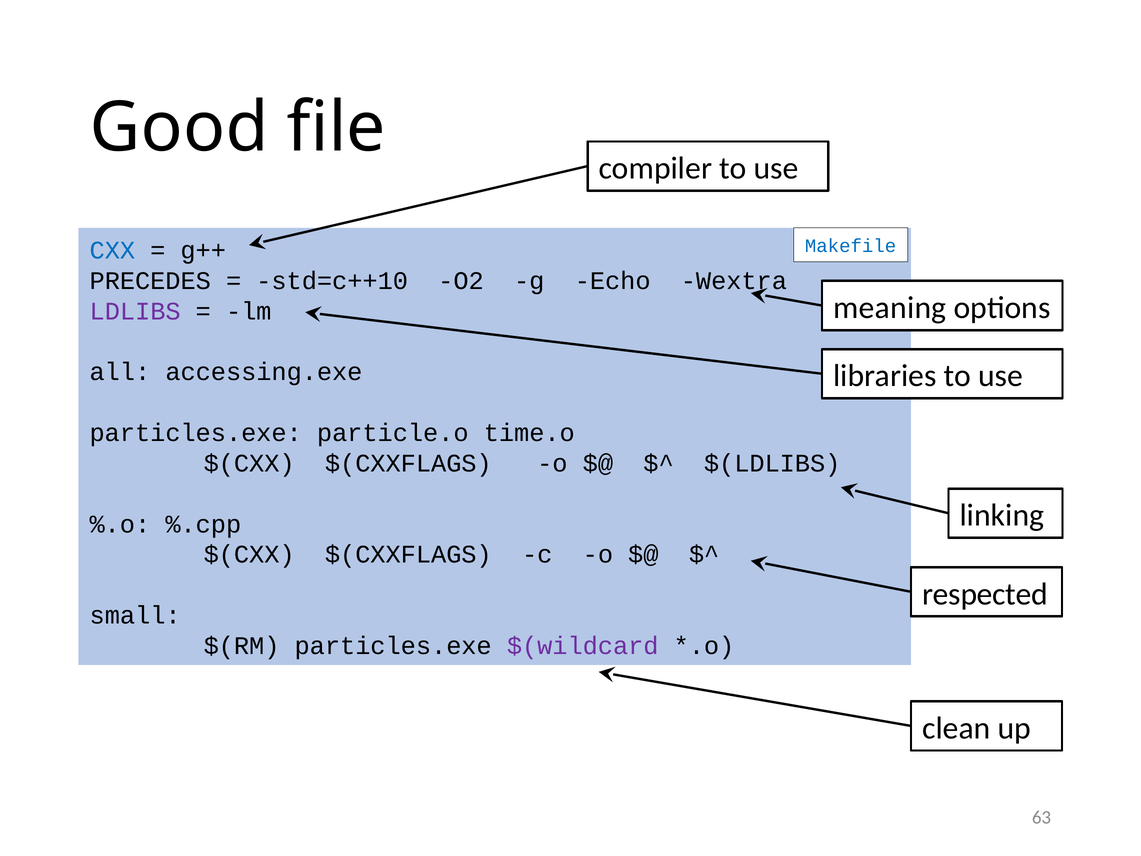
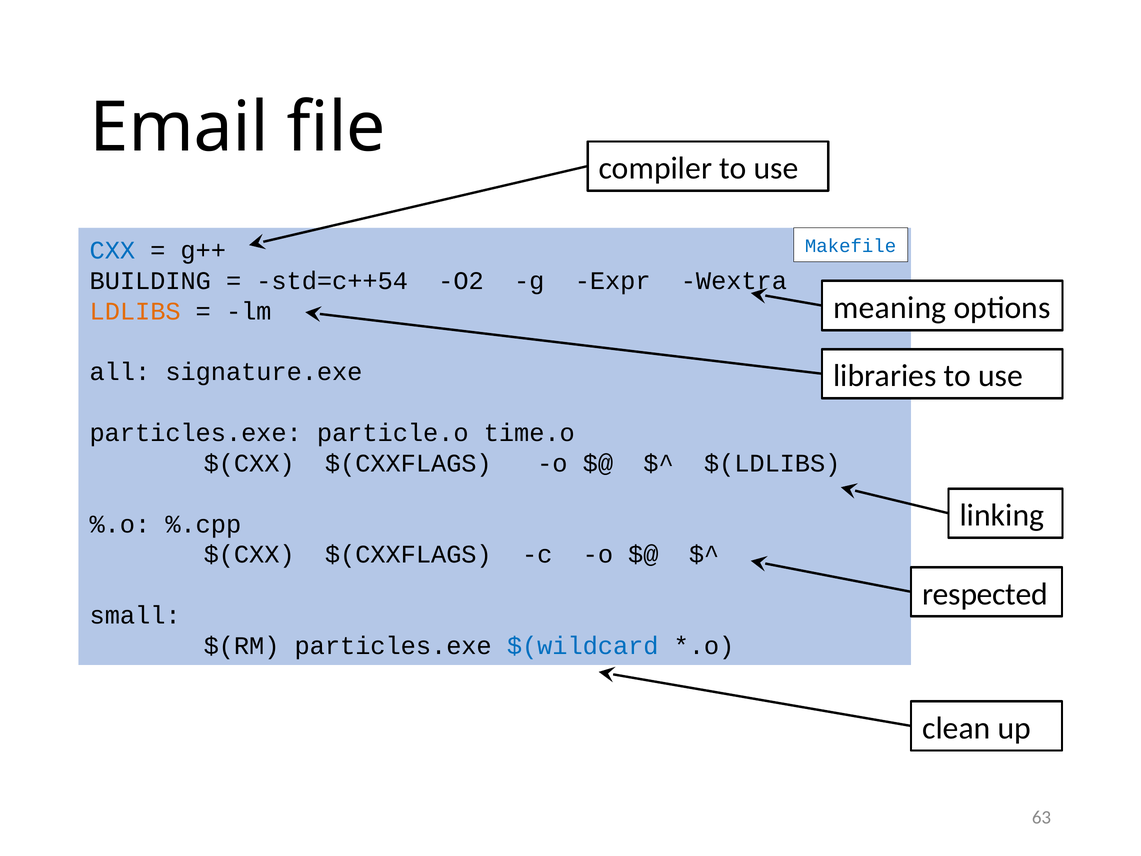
Good: Good -> Email (179, 128)
PRECEDES: PRECEDES -> BUILDING (150, 281)
std=c++10: std=c++10 -> std=c++54 (332, 281)
Echo: Echo -> Expr (613, 281)
LDLIBS colour: purple -> orange (135, 311)
accessing.exe: accessing.exe -> signature.exe (264, 372)
$(wildcard colour: purple -> blue (583, 646)
